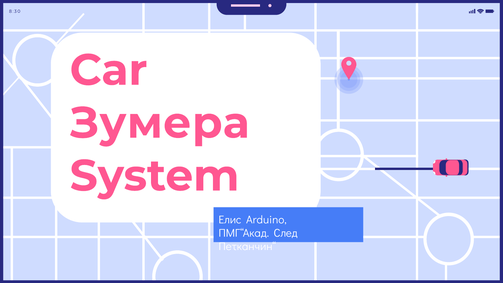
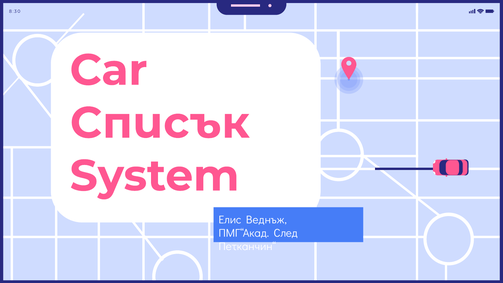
Зумера: Зумера -> Списък (160, 123)
Arduino: Arduino -> Веднъж (266, 220)
